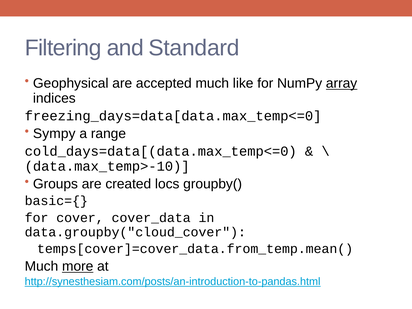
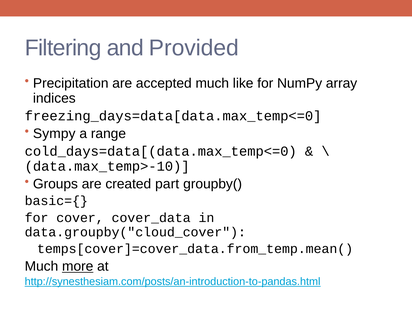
Standard: Standard -> Provided (194, 48)
Geophysical: Geophysical -> Precipitation (71, 83)
array underline: present -> none (342, 83)
locs: locs -> part (167, 184)
